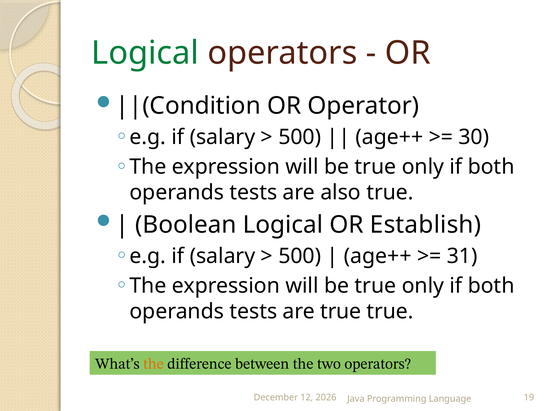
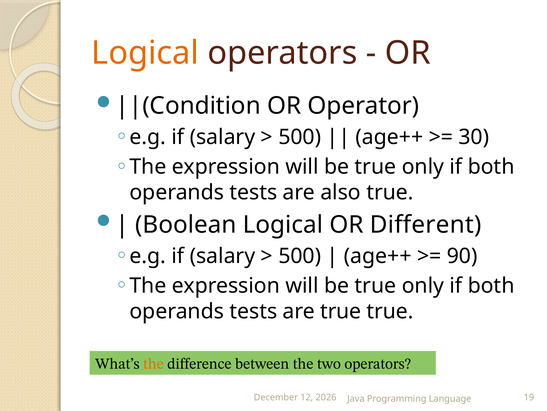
Logical colour: green -> orange (145, 53)
Establish: Establish -> Different (426, 224)
31: 31 -> 90 (462, 256)
